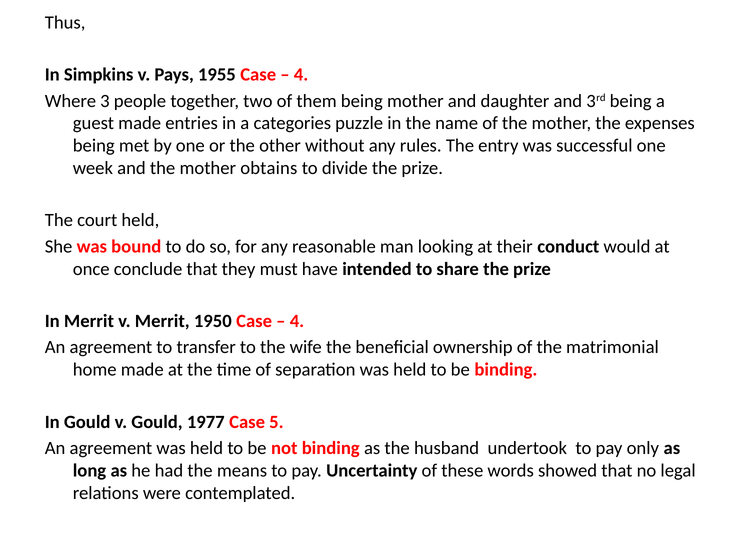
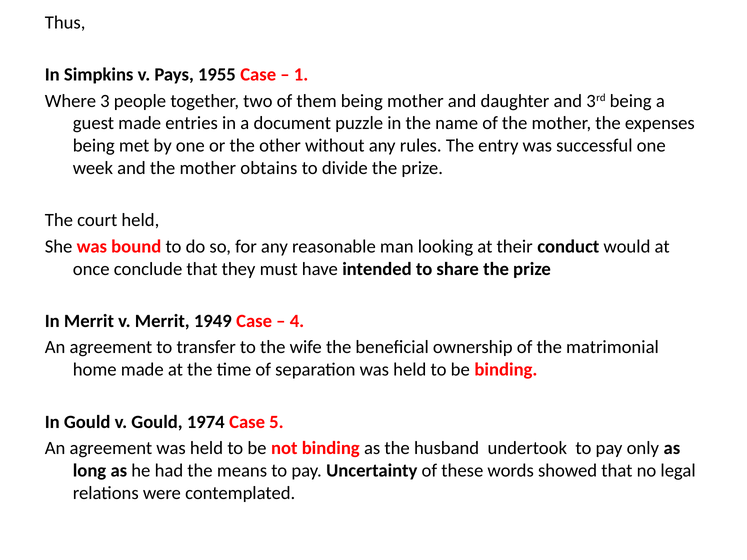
4: 4 -> 1 (301, 75)
categories: categories -> document (292, 123)
1950: 1950 -> 1949 (213, 321)
1977: 1977 -> 1974 (206, 422)
